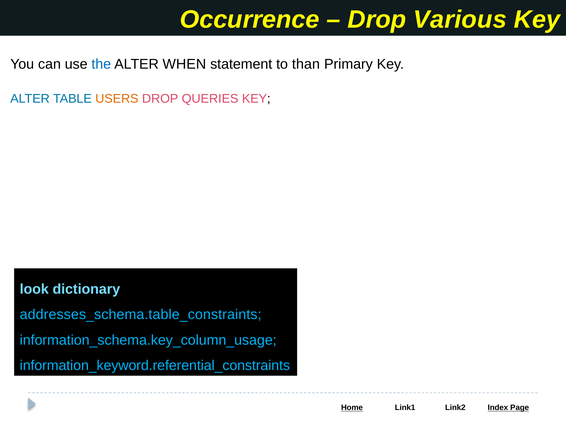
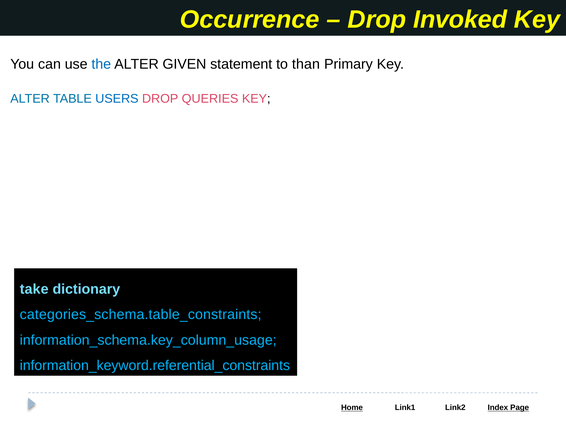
Various: Various -> Invoked (460, 20)
WHEN: WHEN -> GIVEN (184, 64)
USERS colour: orange -> blue (117, 99)
look: look -> take (34, 289)
addresses_schema.table_constraints: addresses_schema.table_constraints -> categories_schema.table_constraints (141, 315)
